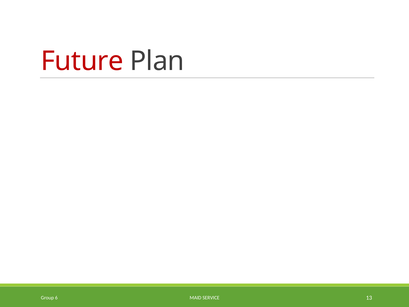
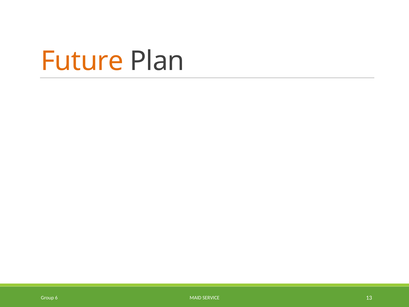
Future colour: red -> orange (82, 61)
